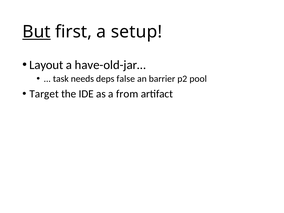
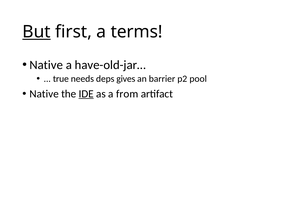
setup: setup -> terms (137, 32)
Layout: Layout -> Native (46, 65)
task: task -> true (61, 79)
false: false -> gives (126, 79)
Target: Target -> Native (44, 94)
IDE underline: none -> present (86, 94)
